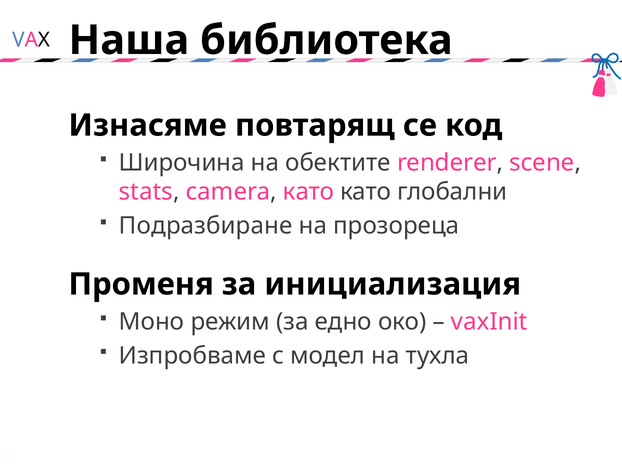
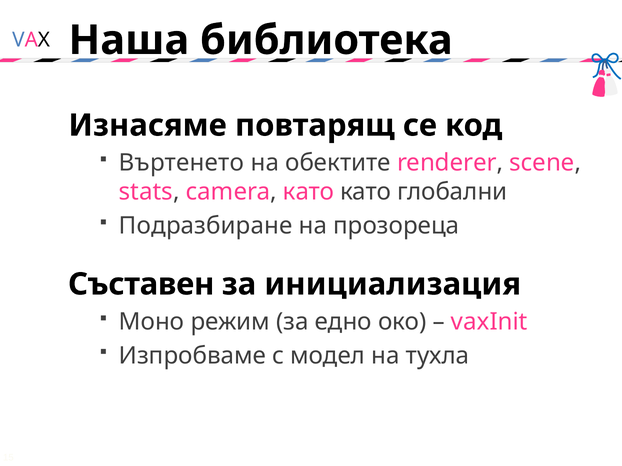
Широчина: Широчина -> Въртенето (182, 163)
Променя: Променя -> Съставен (141, 285)
